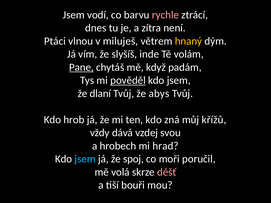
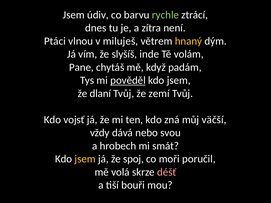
vodí: vodí -> údiv (98, 15)
rychle colour: pink -> light green (165, 15)
Pane underline: present -> none (81, 67)
abys: abys -> zemí (159, 94)
hrob: hrob -> vojsť (74, 120)
křížů: křížů -> väčší (214, 120)
vzdej: vzdej -> nebo (147, 133)
hrad: hrad -> smát (166, 146)
jsem colour: light blue -> yellow (85, 159)
